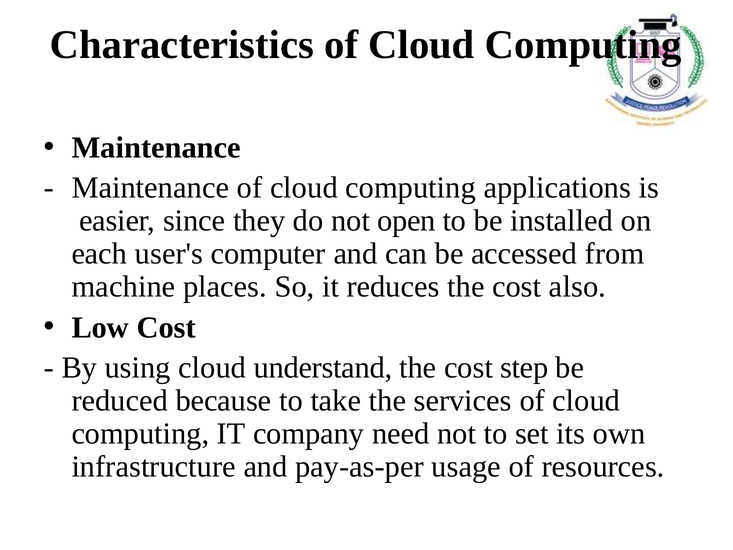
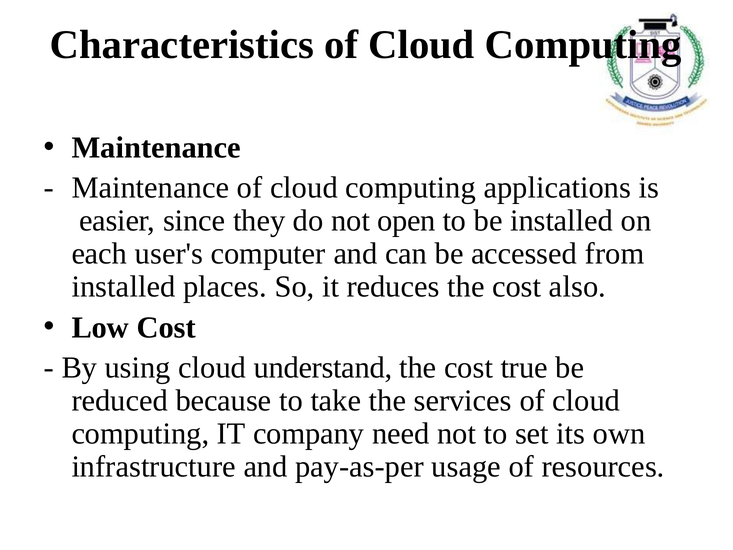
machine: machine -> installed (124, 287)
step: step -> true (524, 367)
